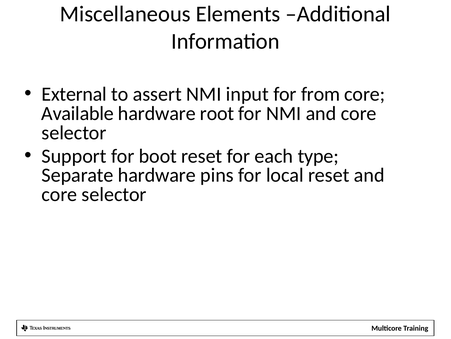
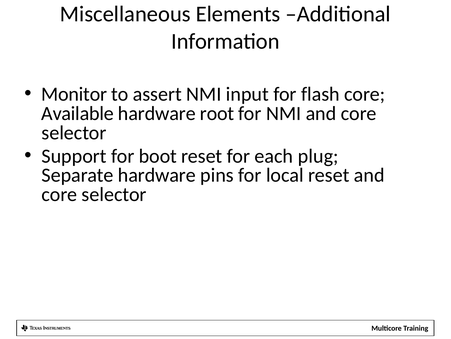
External: External -> Monitor (74, 94)
from: from -> flash (320, 94)
type: type -> plug (318, 156)
